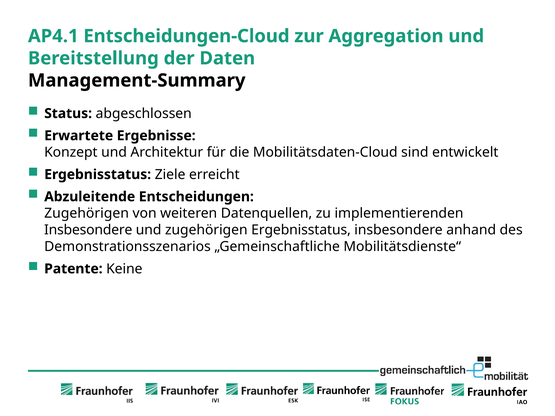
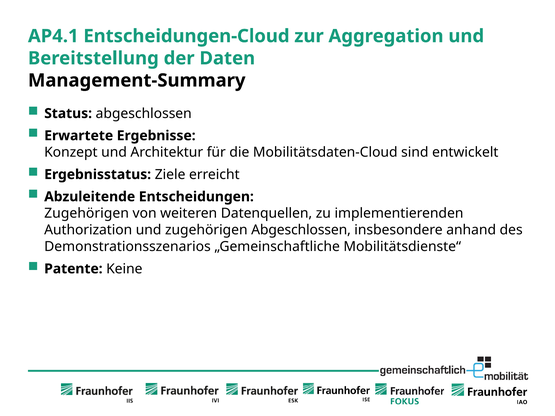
Insbesondere: Insbesondere -> Authorization (88, 230)
zugehörigen Ergebnisstatus: Ergebnisstatus -> Abgeschlossen (301, 230)
